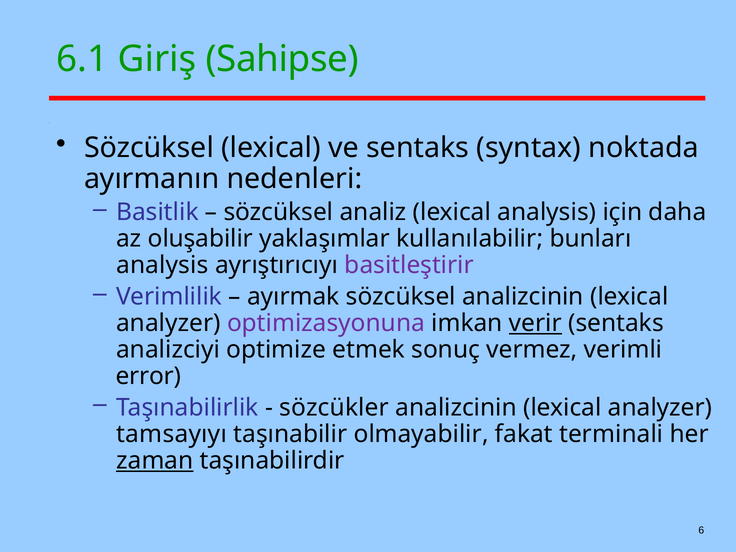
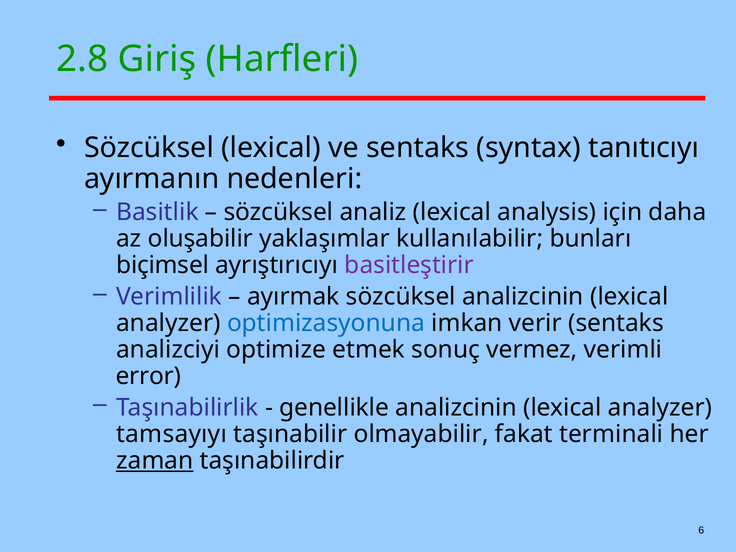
6.1: 6.1 -> 2.8 (82, 59)
Sahipse: Sahipse -> Harfleri (282, 59)
noktada: noktada -> tanıtıcıyı (644, 148)
analysis: analysis -> biçimsel (163, 265)
optimizasyonuna colour: purple -> blue (326, 323)
verir underline: present -> none (535, 323)
sözcükler: sözcükler -> genellikle (334, 408)
